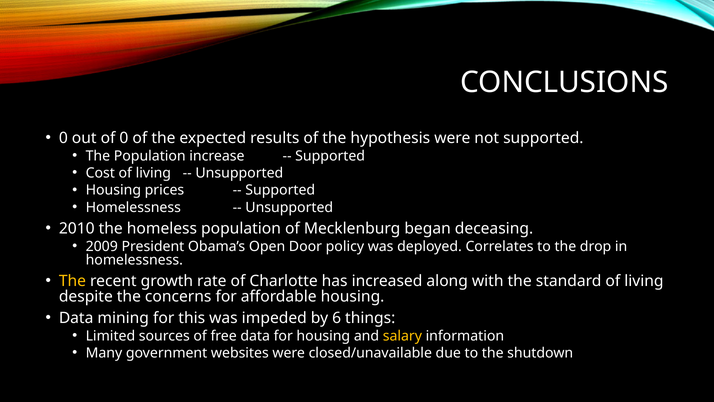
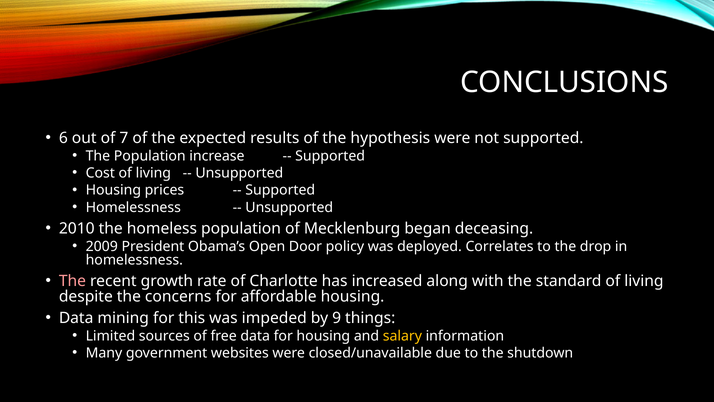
0: 0 -> 6 (63, 138)
of 0: 0 -> 7 (124, 138)
The colour: yellow -> pink (72, 281)
6: 6 -> 9 (337, 318)
